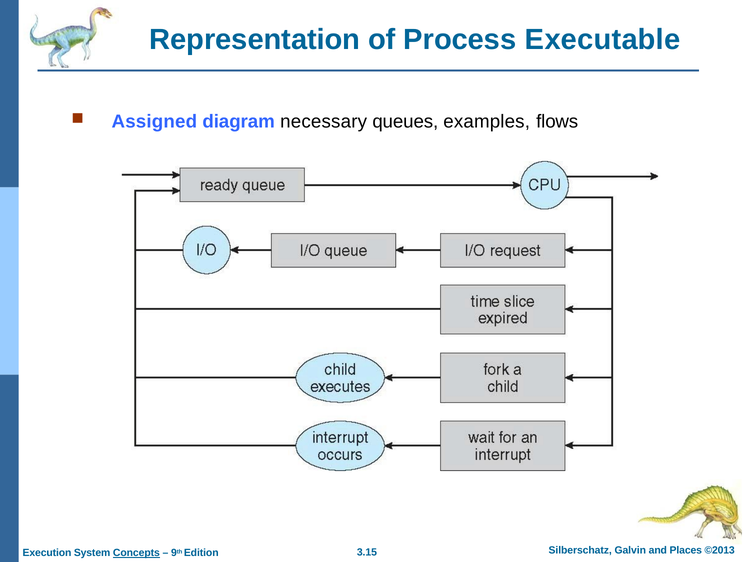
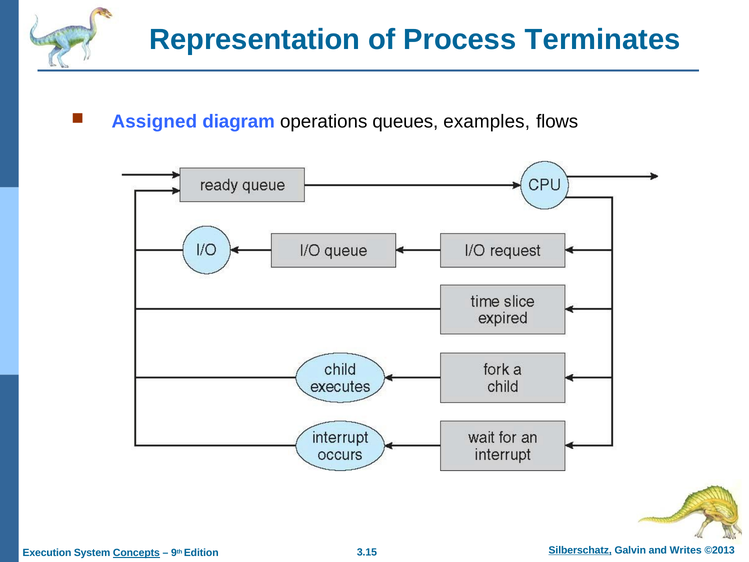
Executable: Executable -> Terminates (603, 40)
necessary: necessary -> operations (324, 121)
Silberschatz underline: none -> present (580, 550)
Places: Places -> Writes (686, 550)
